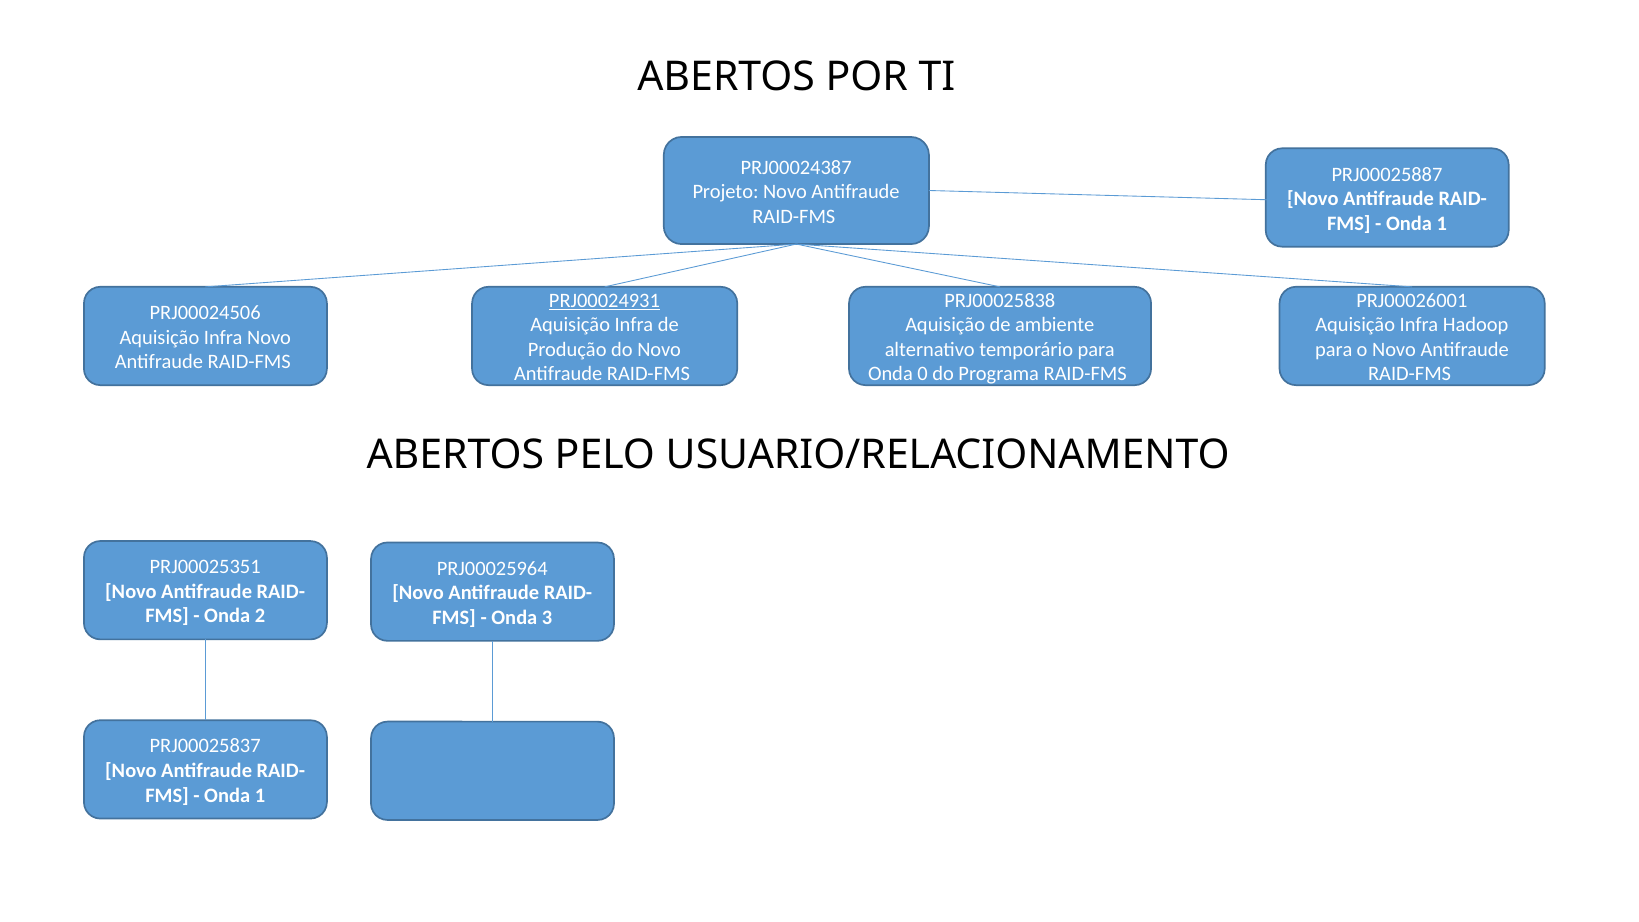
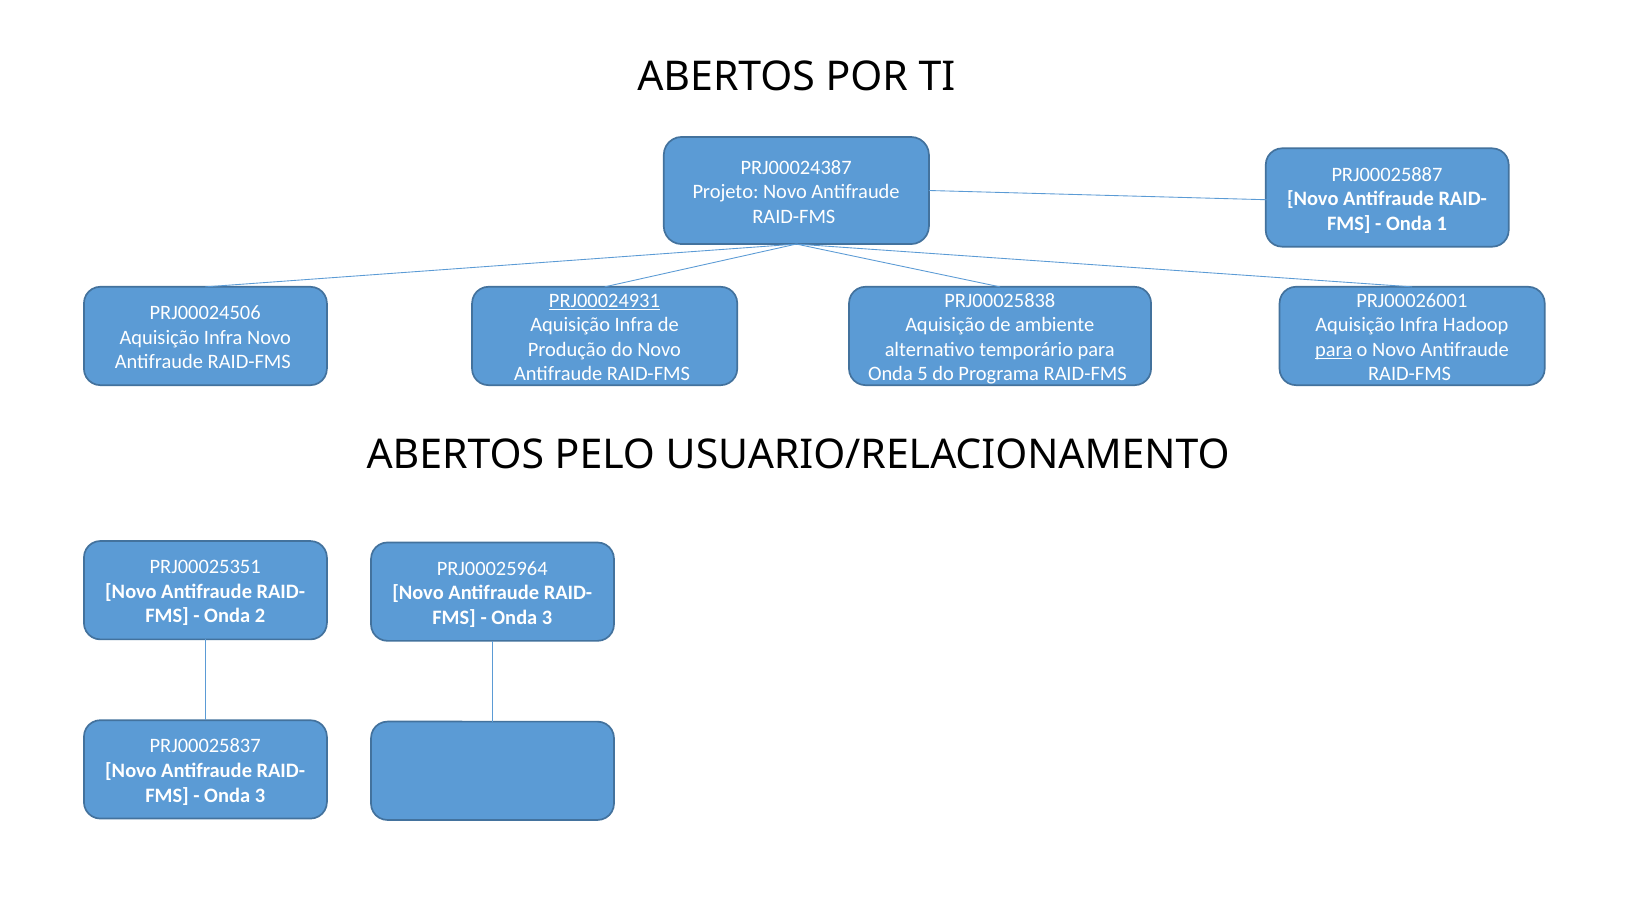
para underline: none -> present (1334, 350)
0: 0 -> 5 (923, 374)
1: 1 -> 3 (260, 795)
